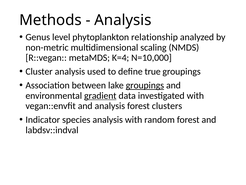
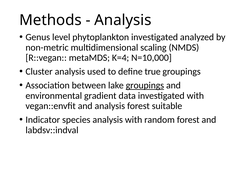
phytoplankton relationship: relationship -> investigated (155, 37)
gradient underline: present -> none (100, 95)
clusters: clusters -> suitable (167, 106)
